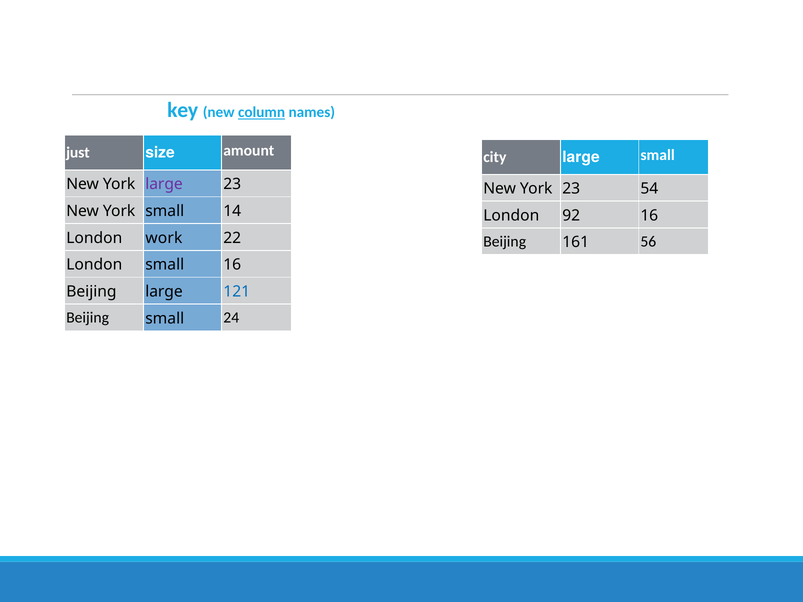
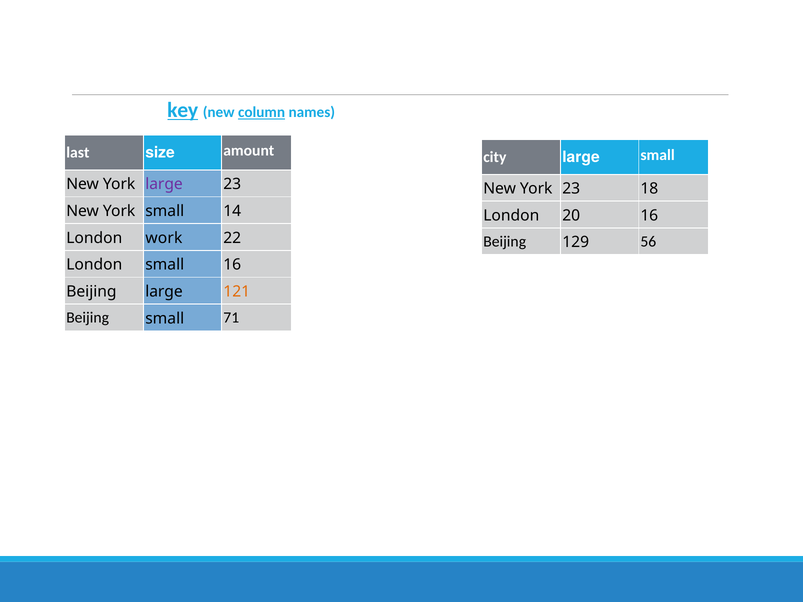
key underline: none -> present (183, 110)
just: just -> last (78, 153)
54: 54 -> 18 (649, 189)
92: 92 -> 20 (571, 216)
161: 161 -> 129 (576, 242)
121 colour: blue -> orange (237, 292)
24: 24 -> 71 (231, 318)
